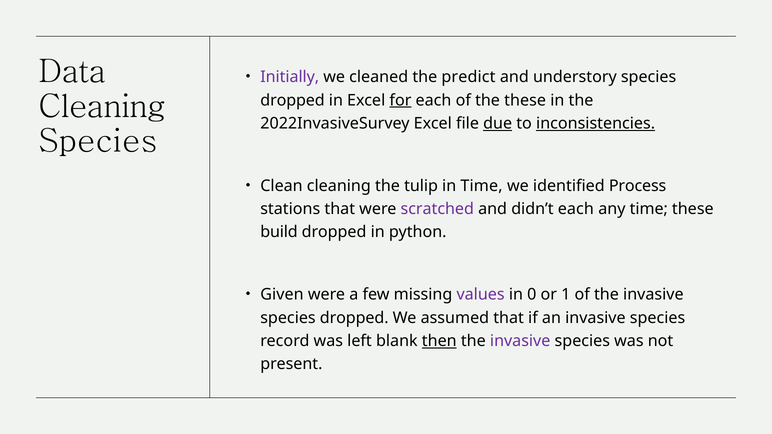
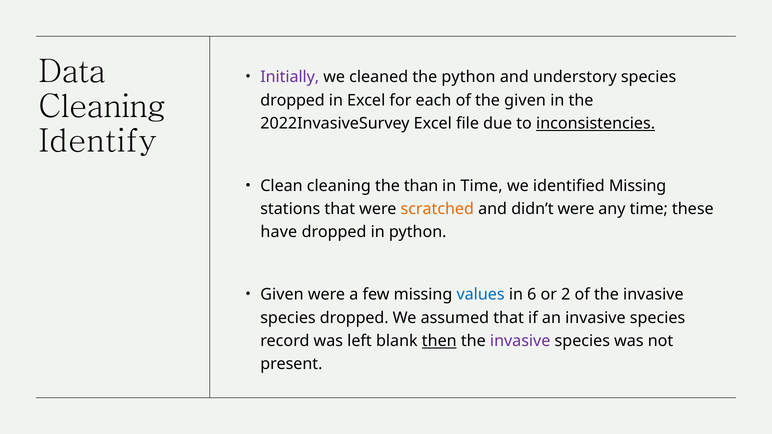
the predict: predict -> python (469, 77)
for underline: present -> none (400, 100)
the these: these -> given (525, 100)
due underline: present -> none (498, 123)
Species: Species -> Identify (98, 141)
tulip: tulip -> than (421, 186)
identified Process: Process -> Missing (638, 186)
scratched colour: purple -> orange (437, 209)
didn’t each: each -> were (576, 209)
build: build -> have (279, 232)
values colour: purple -> blue (481, 295)
0: 0 -> 6 (532, 295)
1: 1 -> 2 (566, 295)
